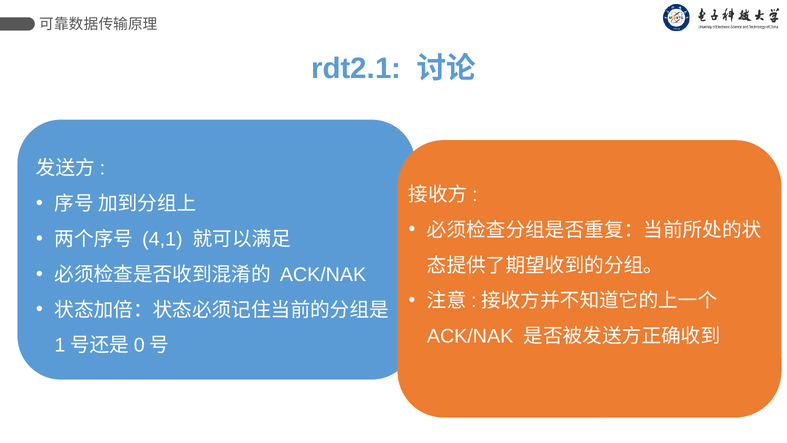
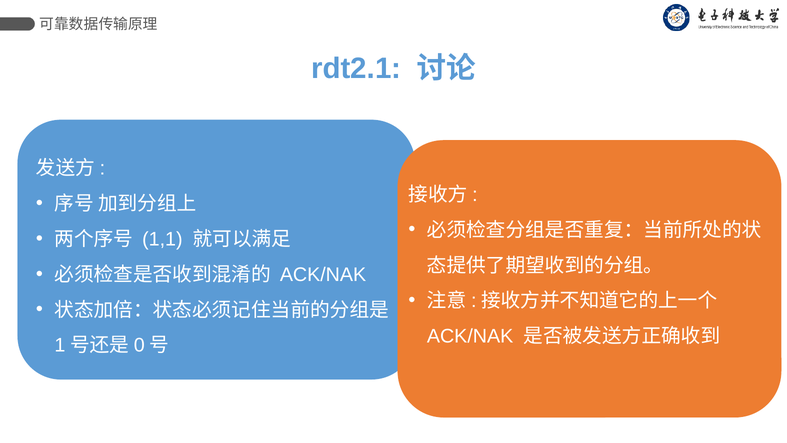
4,1: 4,1 -> 1,1 (162, 239)
